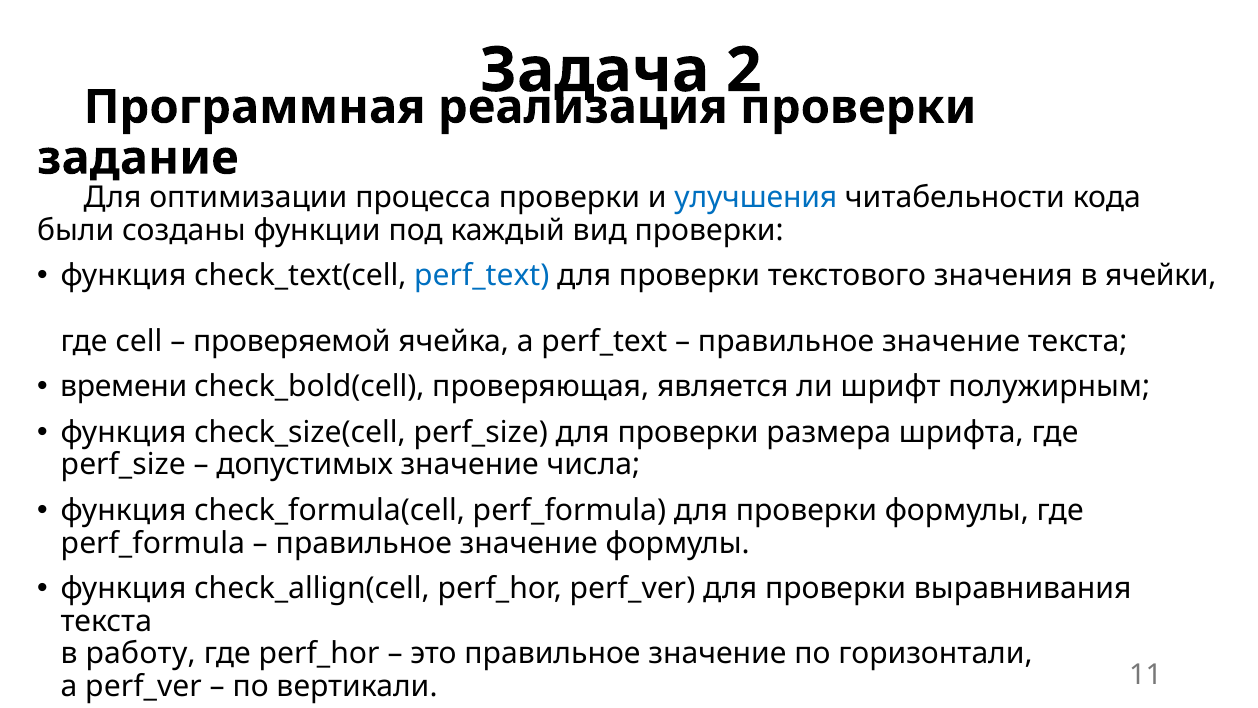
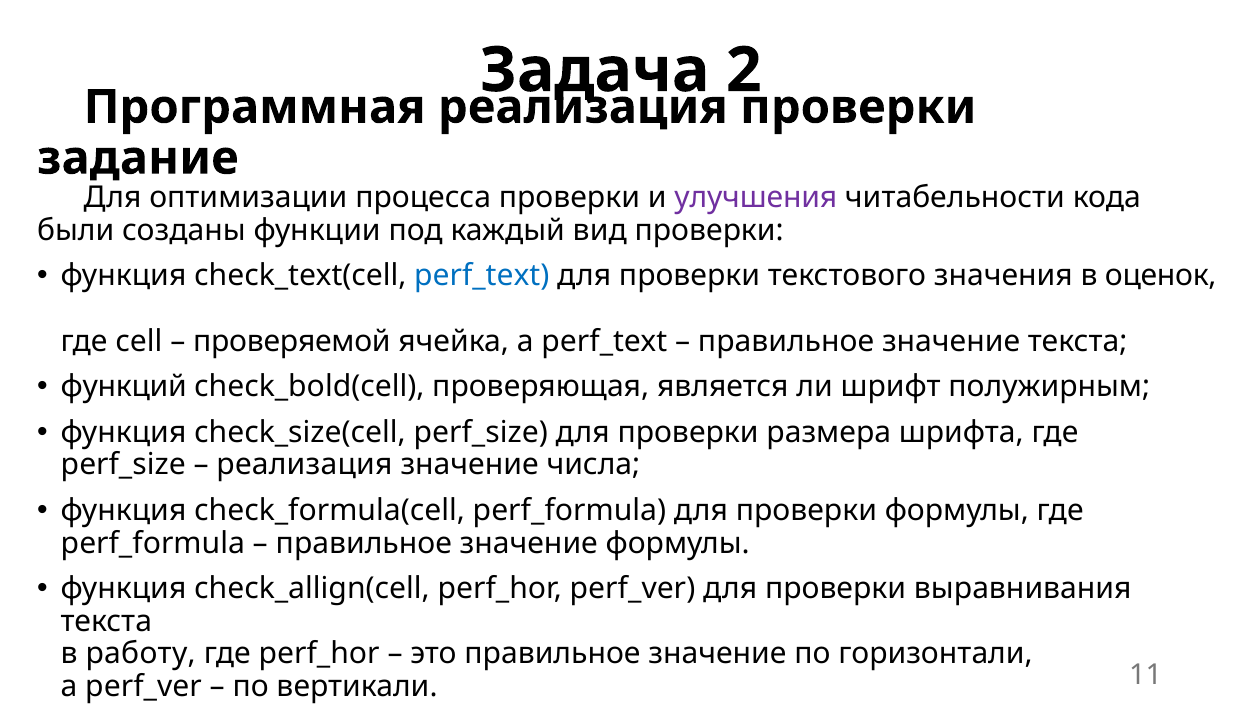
улучшения colour: blue -> purple (756, 198)
ячейки: ячейки -> оценок (1161, 276)
времени: времени -> функций (124, 387)
допустимых: допустимых -> реализация (304, 465)
